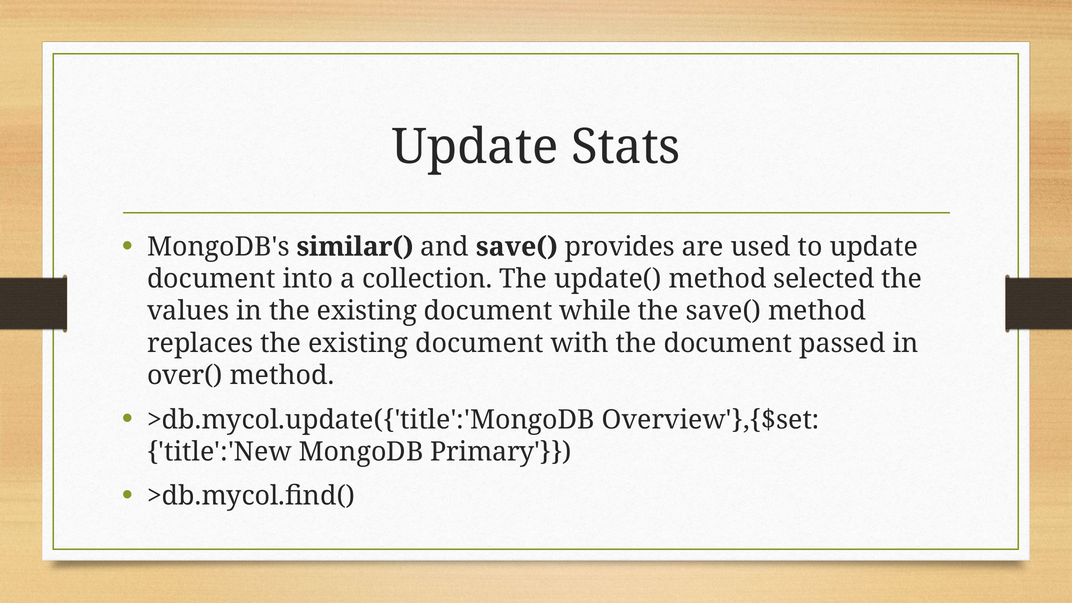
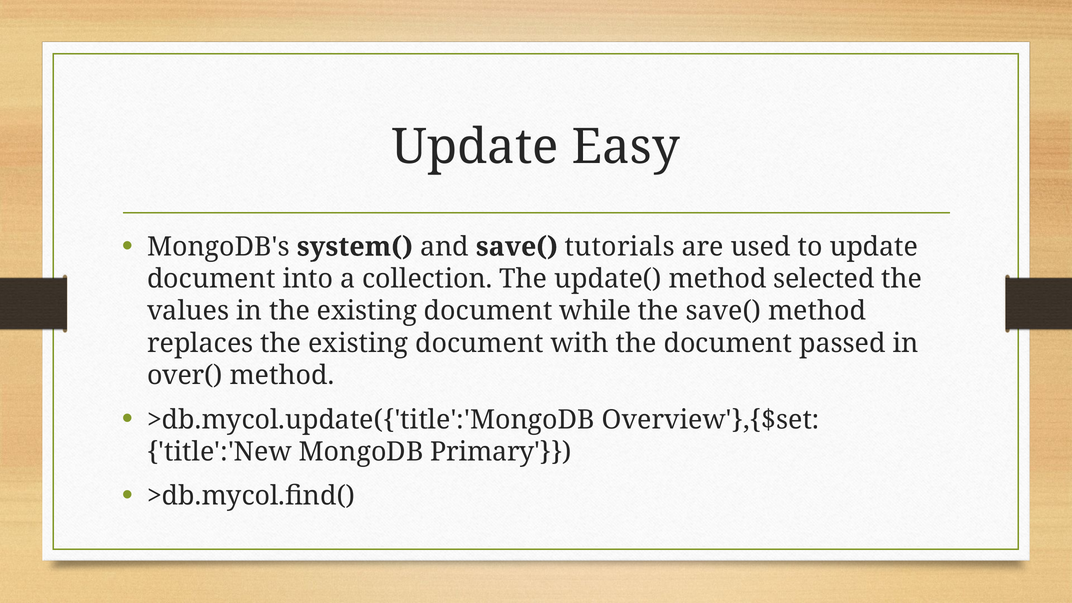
Stats: Stats -> Easy (626, 147)
similar(: similar( -> system( (355, 247)
provides: provides -> tutorials (620, 247)
